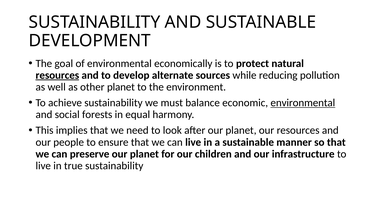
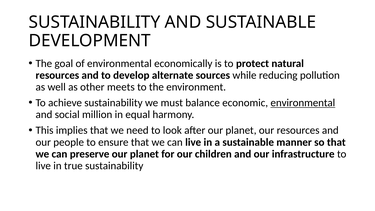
resources underline: present -> none (57, 75)
other planet: planet -> meets (121, 87)
forests: forests -> million (97, 115)
